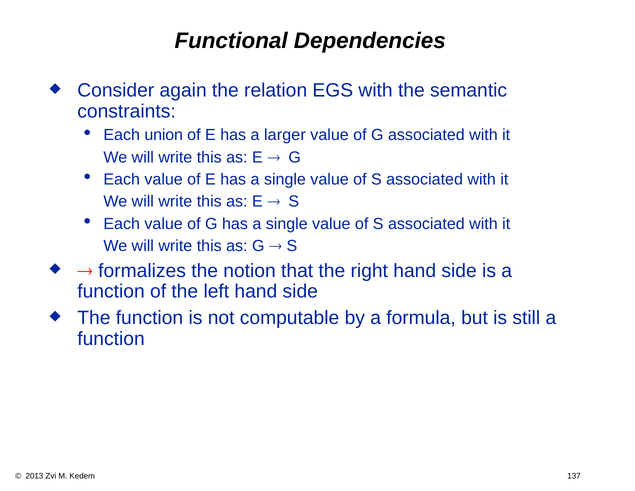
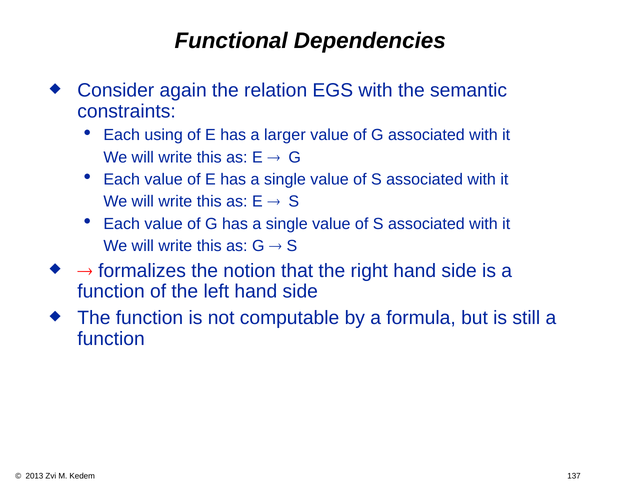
union: union -> using (164, 135)
